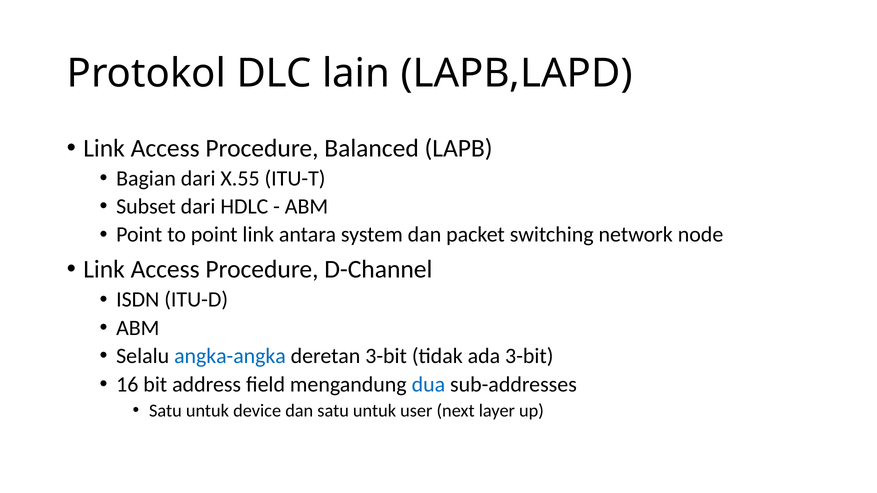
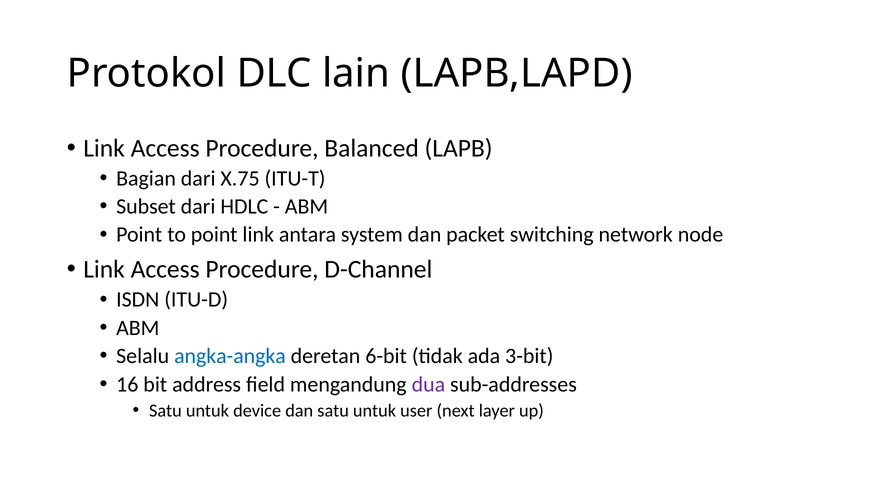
X.55: X.55 -> X.75 (240, 178)
deretan 3-bit: 3-bit -> 6-bit (386, 356)
dua colour: blue -> purple (428, 385)
